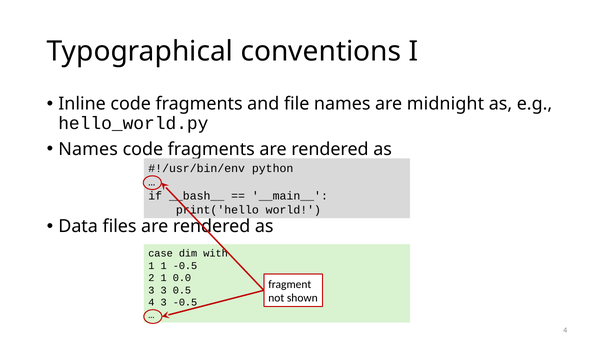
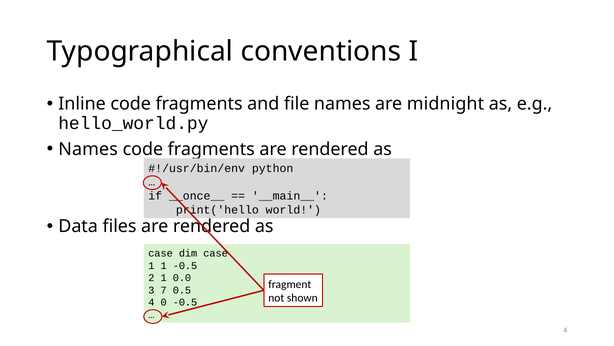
__bash__: __bash__ -> __once__ (197, 196)
dim with: with -> case (216, 253)
3 3: 3 -> 7 (164, 290)
4 3: 3 -> 0 (164, 302)
